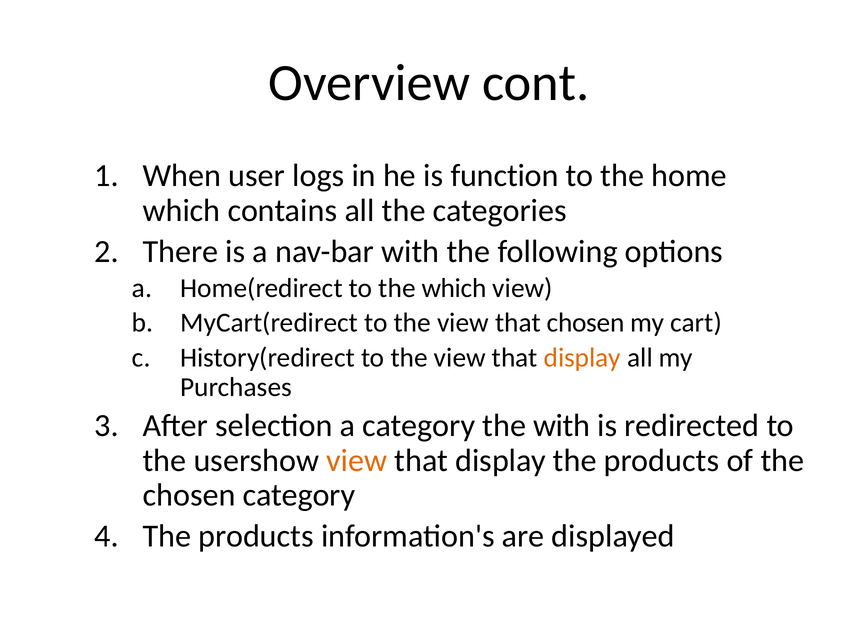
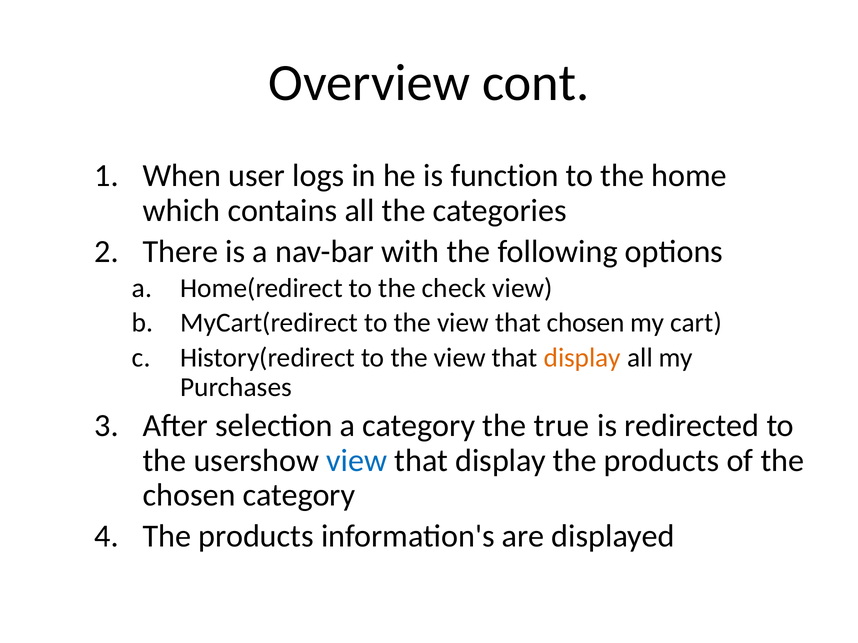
the which: which -> check (454, 288)
the with: with -> true (561, 426)
view colour: orange -> blue (357, 461)
